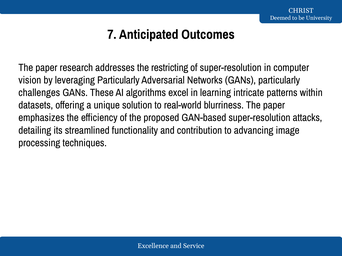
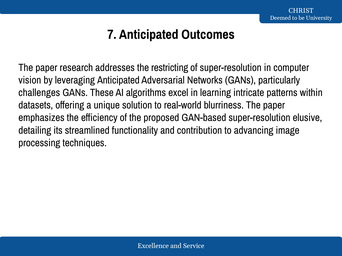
leveraging Particularly: Particularly -> Anticipated (118, 80)
attacks: attacks -> elusive (307, 118)
